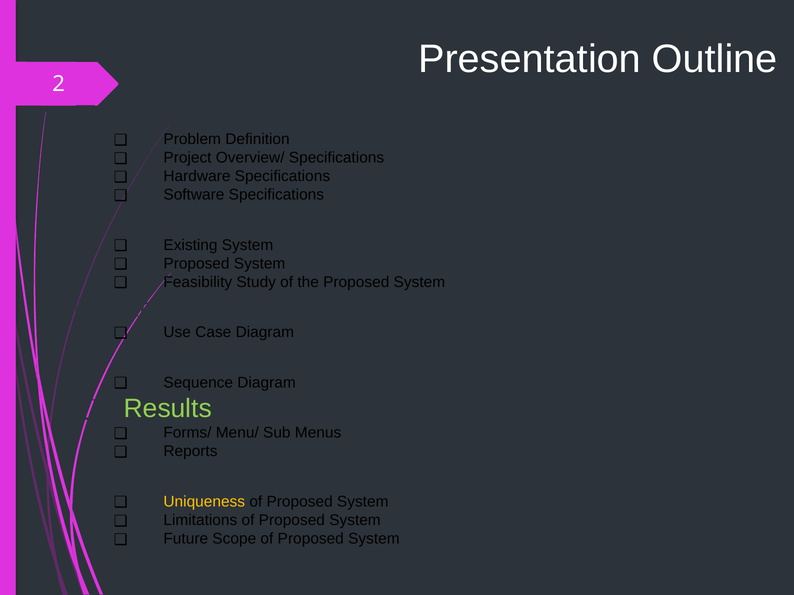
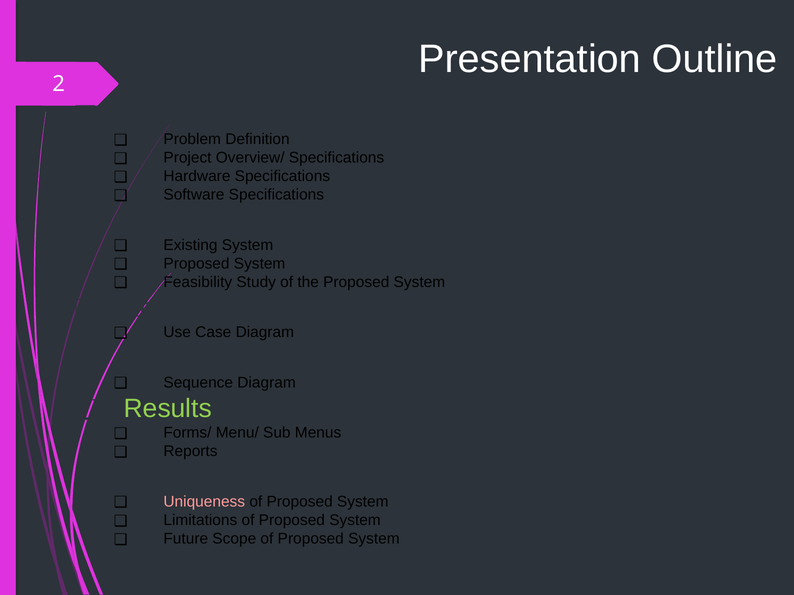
Uniqueness colour: yellow -> pink (204, 502)
